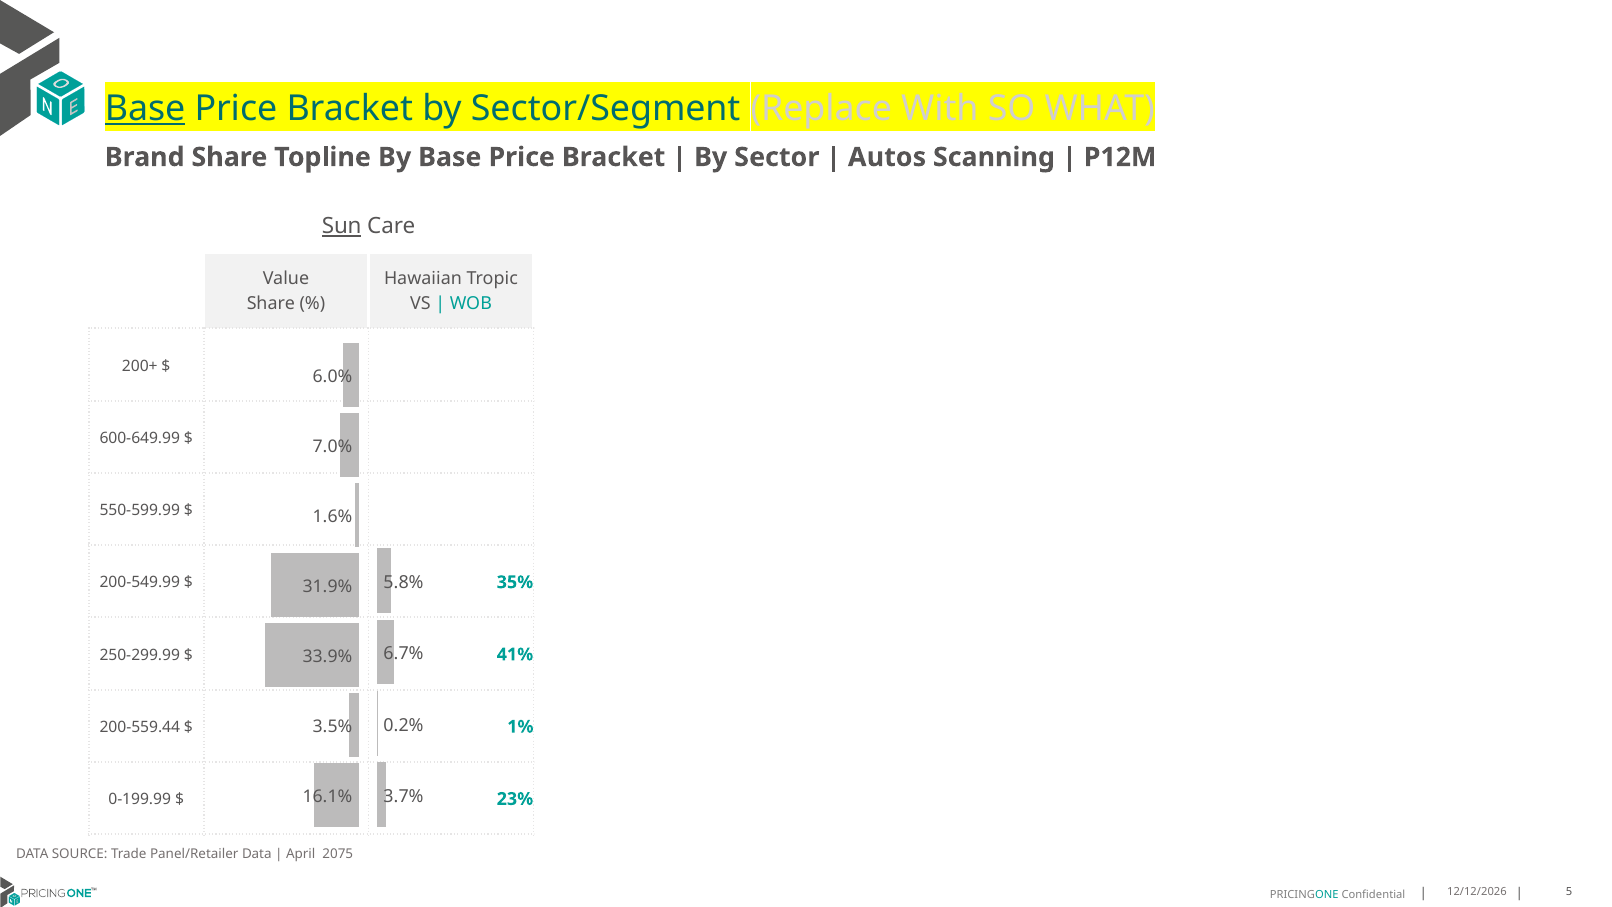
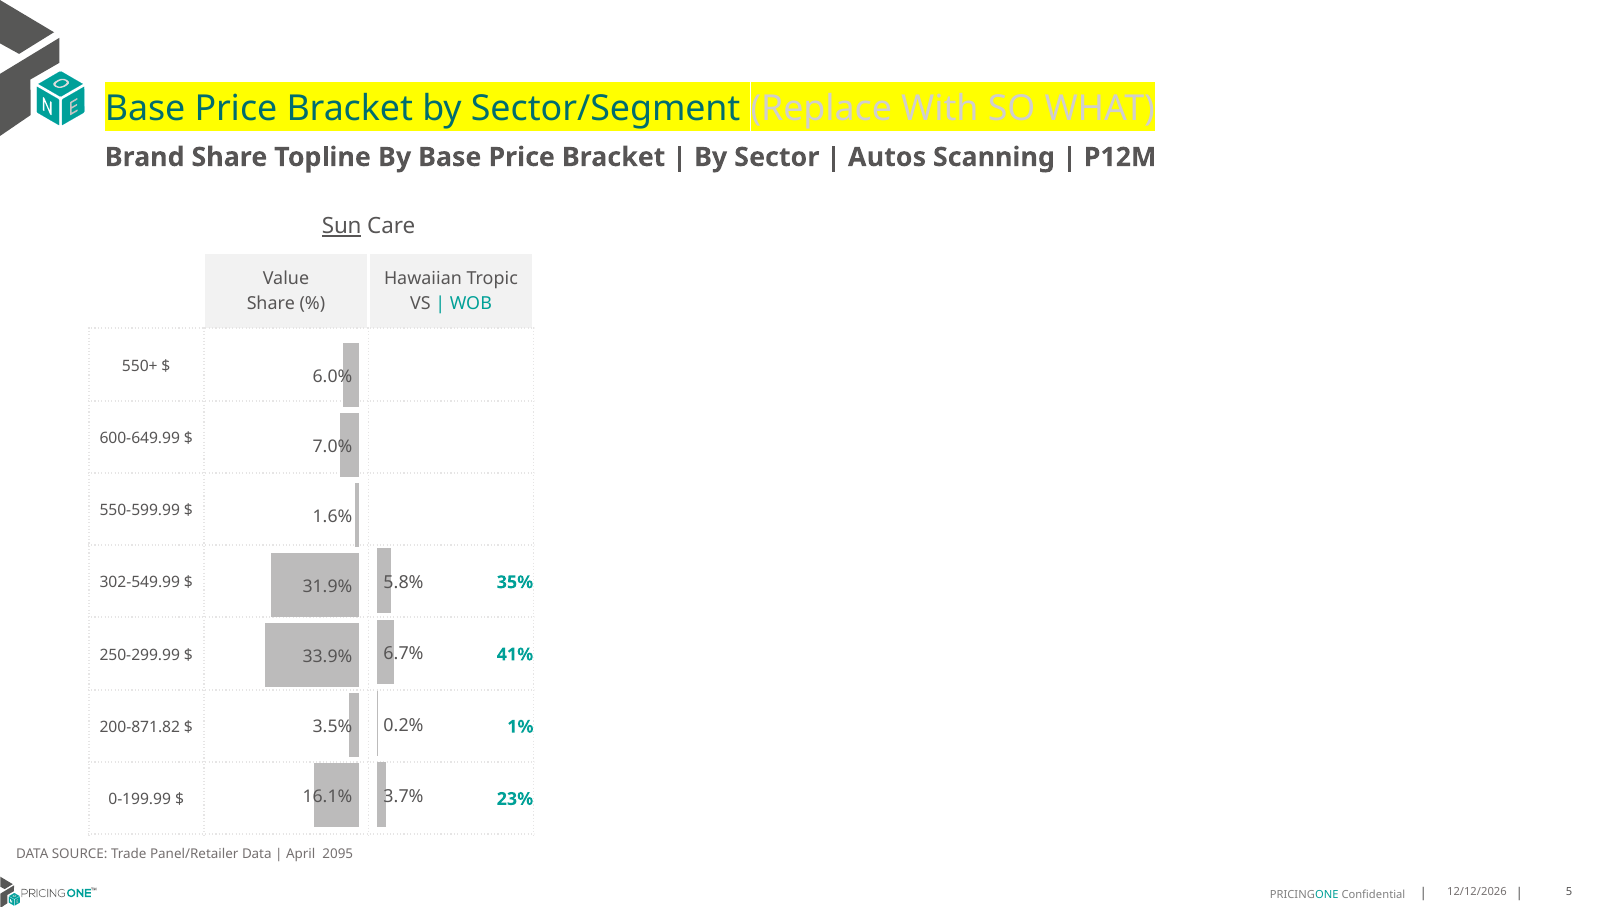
Base underline: present -> none (145, 108)
200+: 200+ -> 550+ (140, 366)
200-549.99: 200-549.99 -> 302-549.99 (140, 583)
200-559.44: 200-559.44 -> 200-871.82 (140, 727)
2075: 2075 -> 2095 (338, 854)
